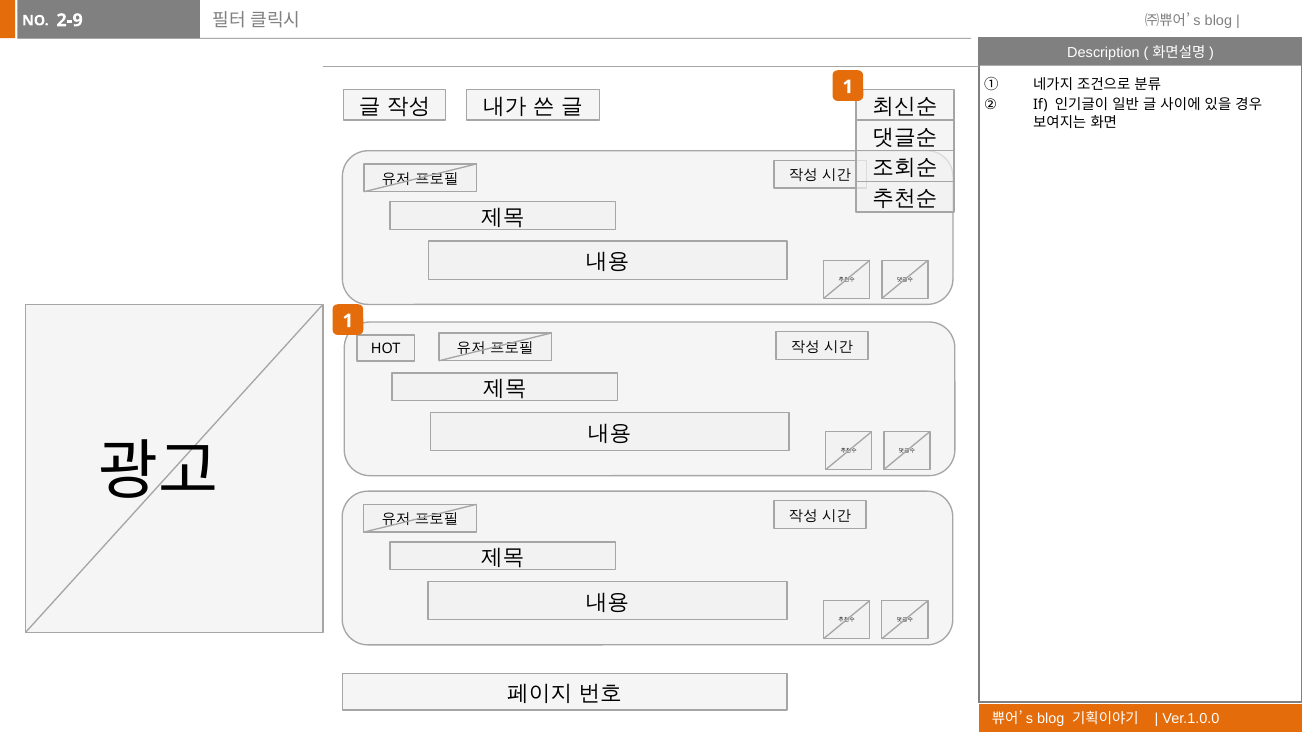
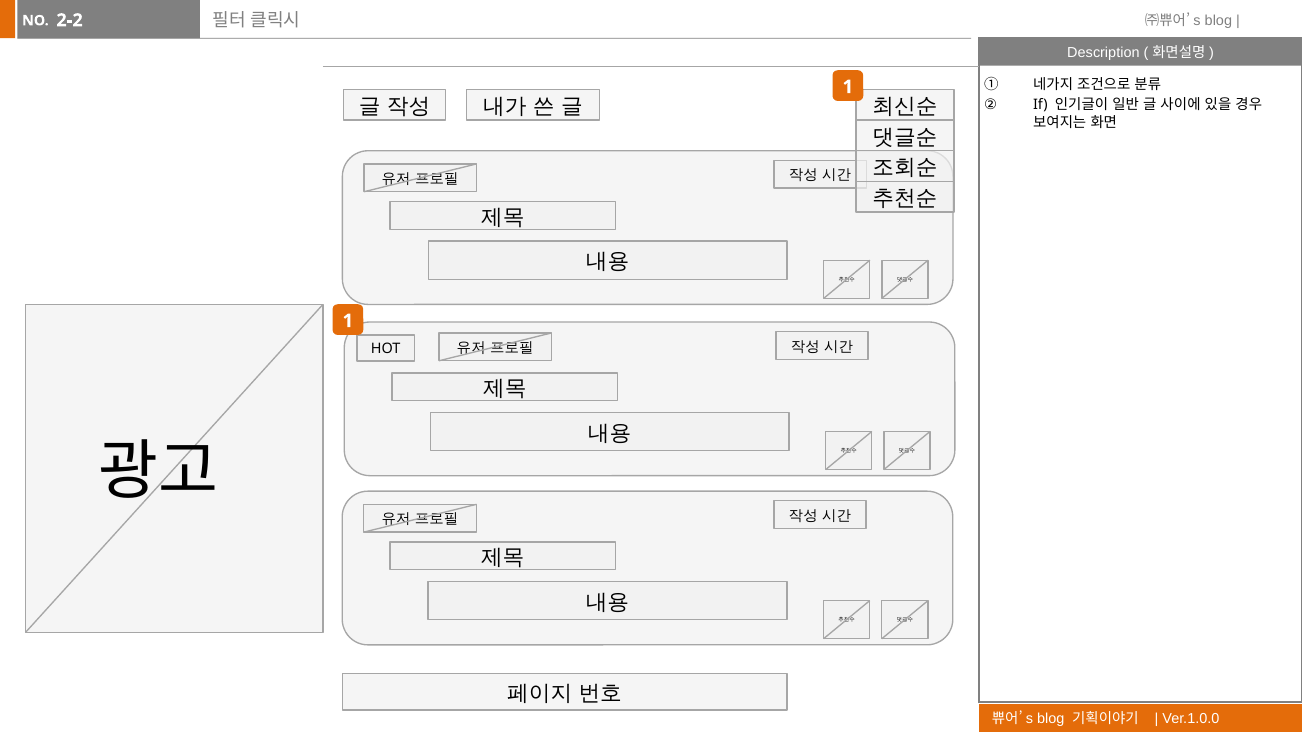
2-9: 2-9 -> 2-2 (70, 20)
